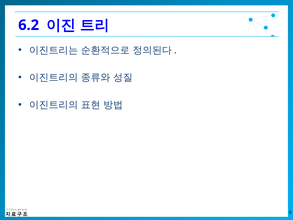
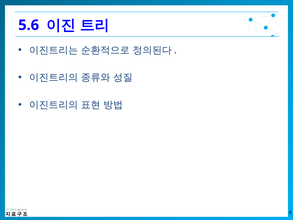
6.2: 6.2 -> 5.6 (29, 25)
